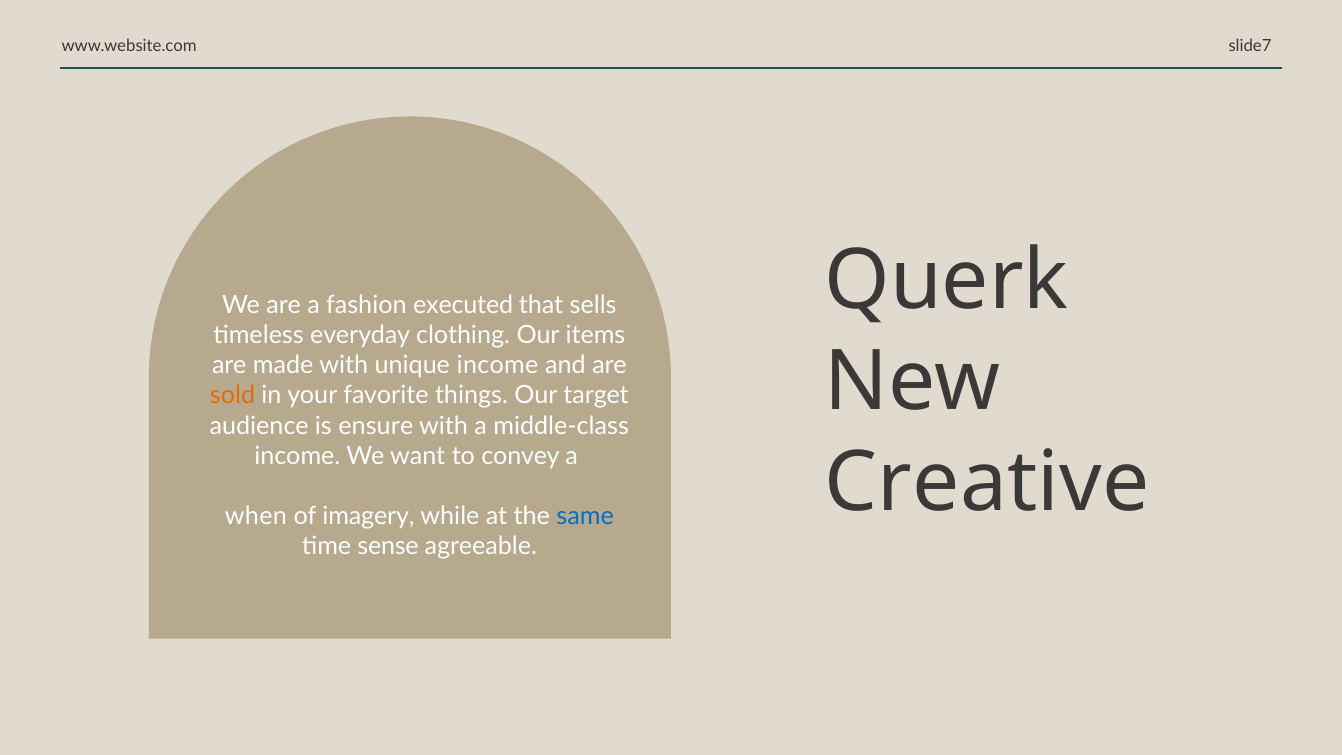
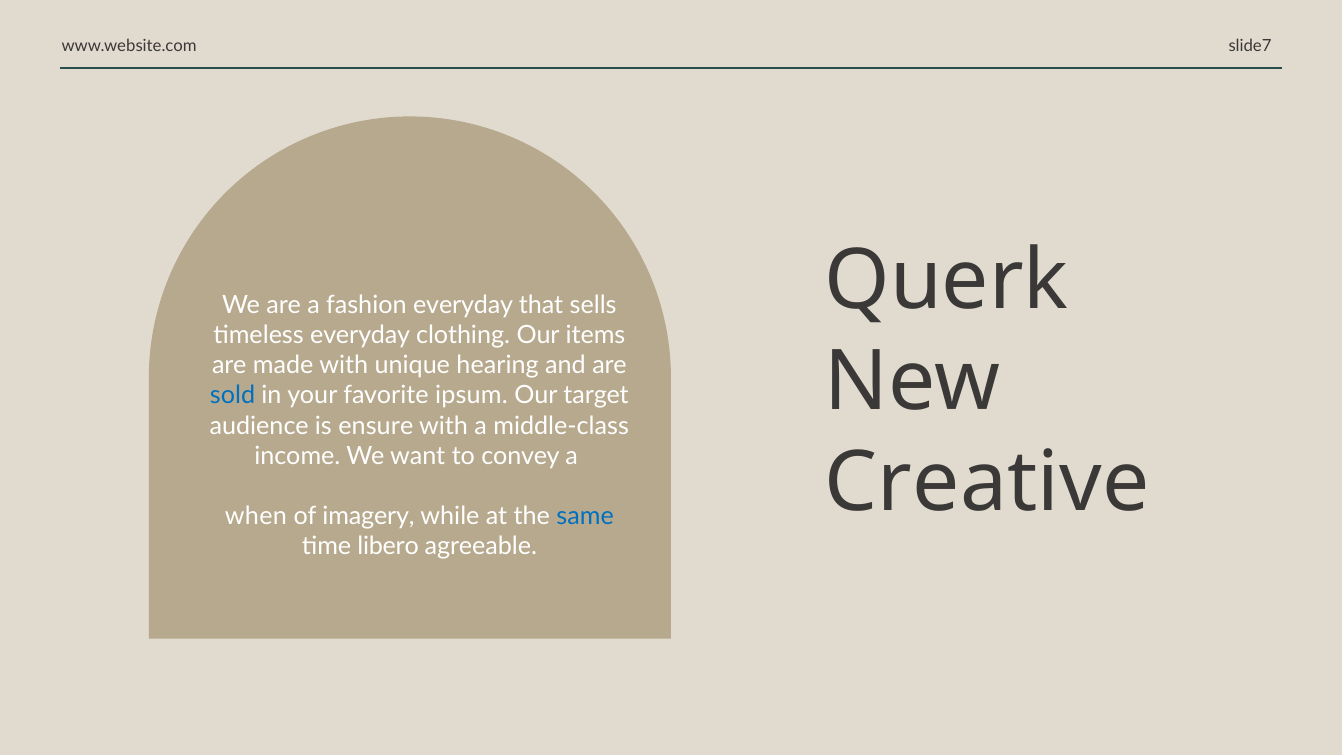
fashion executed: executed -> everyday (463, 305)
unique income: income -> hearing (498, 365)
sold colour: orange -> blue (233, 396)
things: things -> ipsum (471, 396)
sense: sense -> libero (388, 546)
